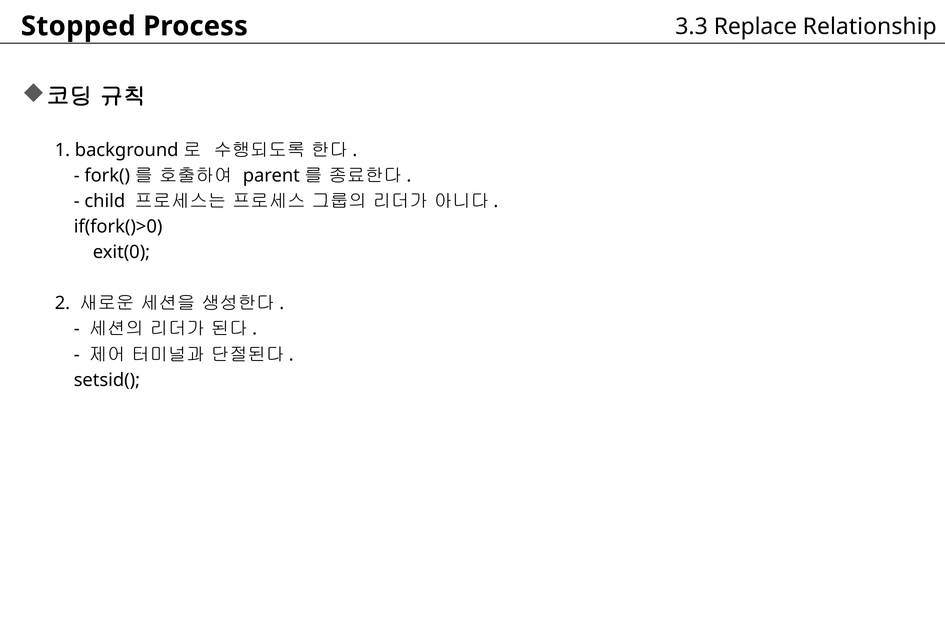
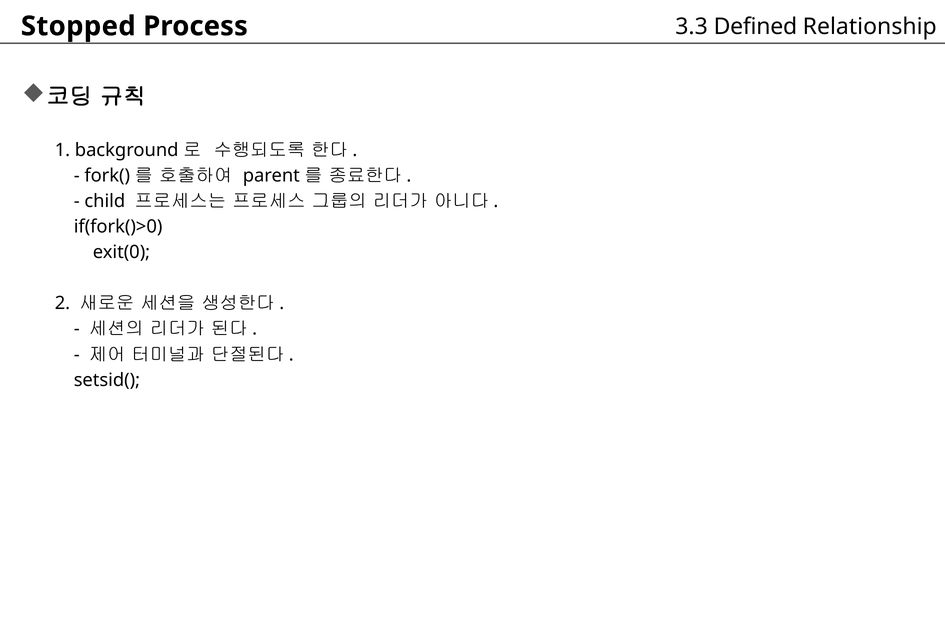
Replace: Replace -> Defined (755, 27)
